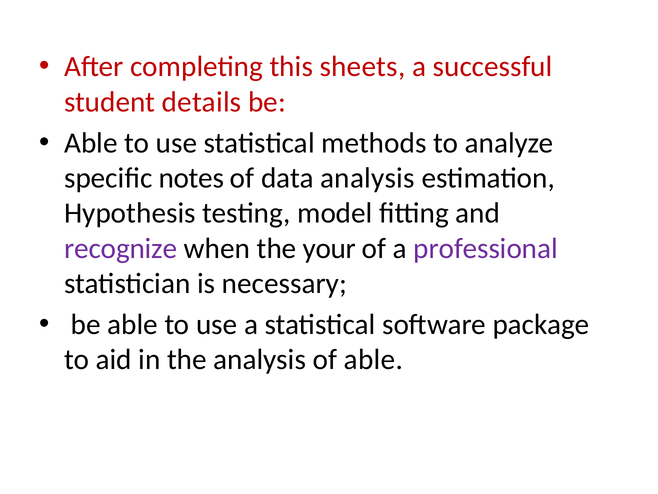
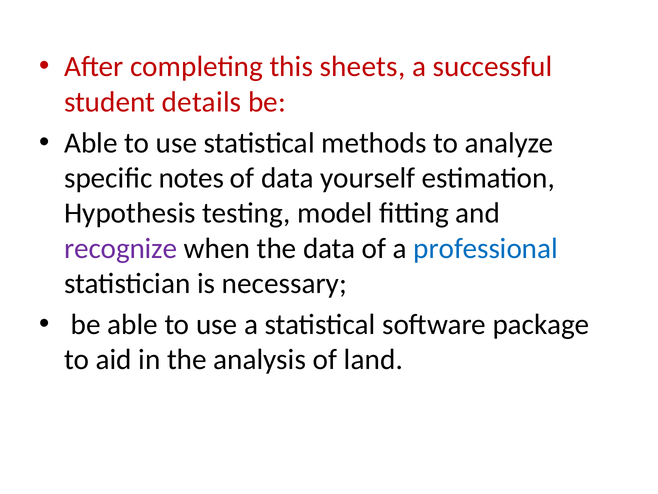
data analysis: analysis -> yourself (368, 178)
the your: your -> data (329, 248)
professional colour: purple -> blue (486, 248)
of able: able -> land (373, 359)
